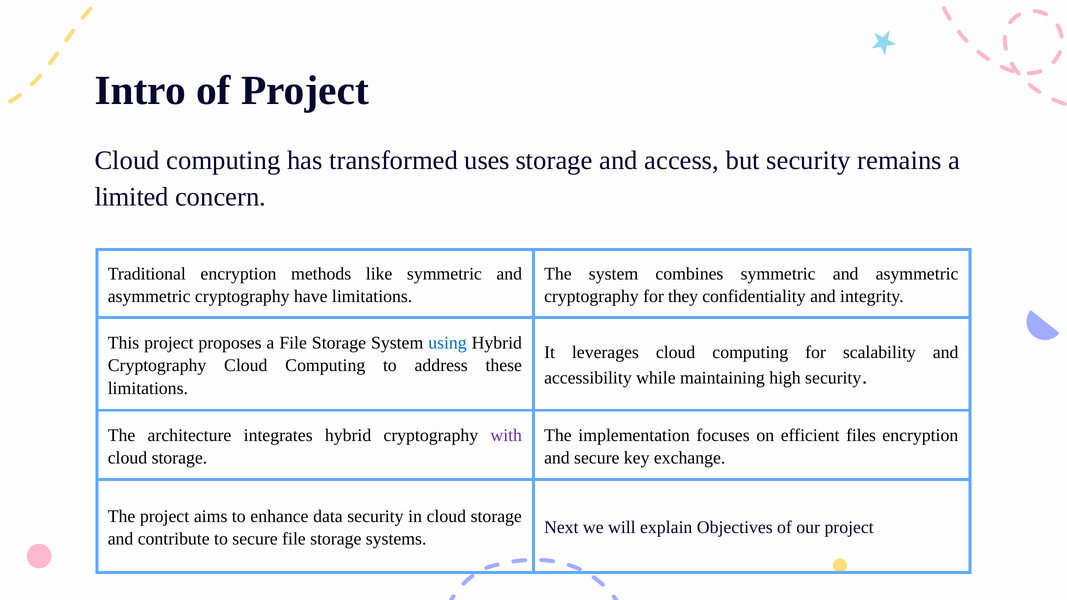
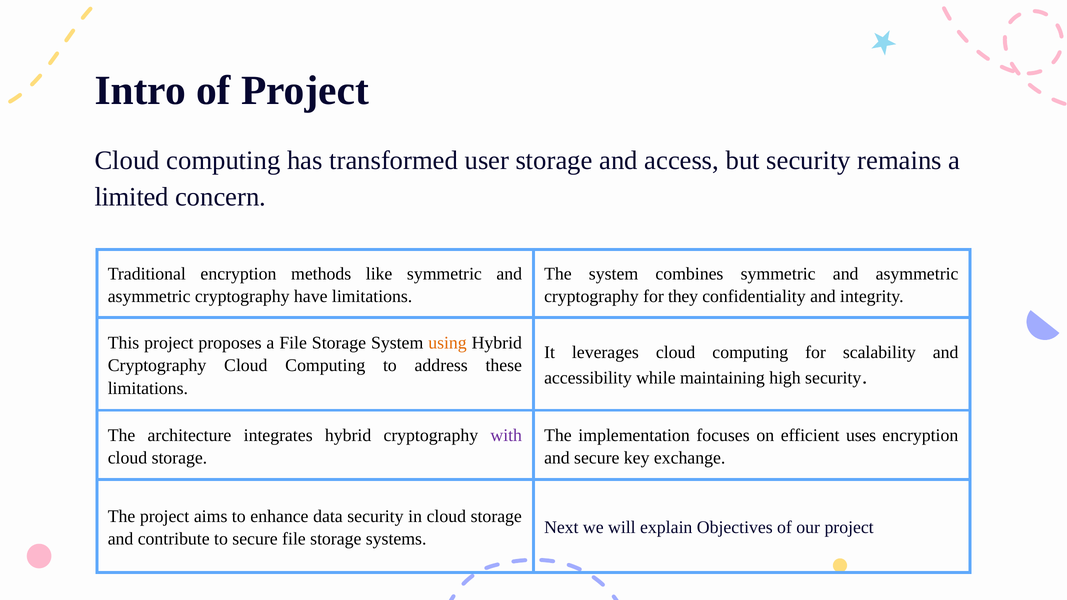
uses: uses -> user (487, 160)
using colour: blue -> orange (448, 343)
files: files -> uses (861, 435)
